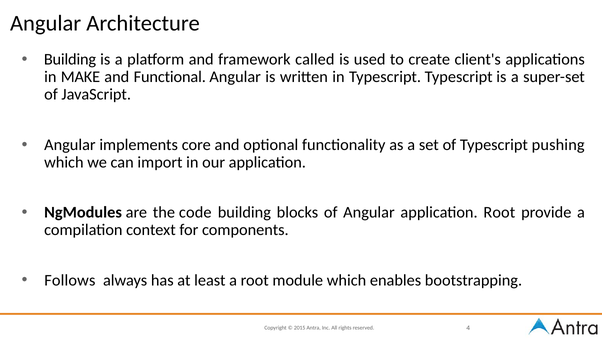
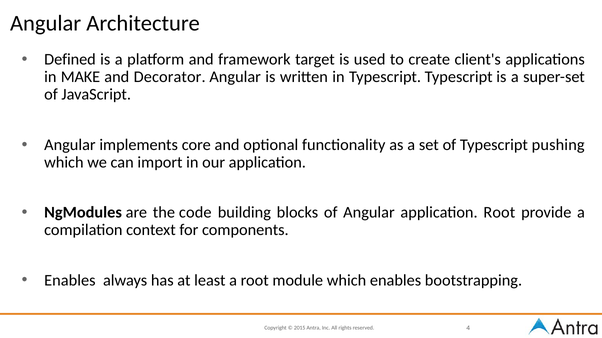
Building: Building -> Defined (70, 60)
called: called -> target (315, 60)
Functional: Functional -> Decorator (170, 77)
Follows: Follows -> Enables (70, 281)
